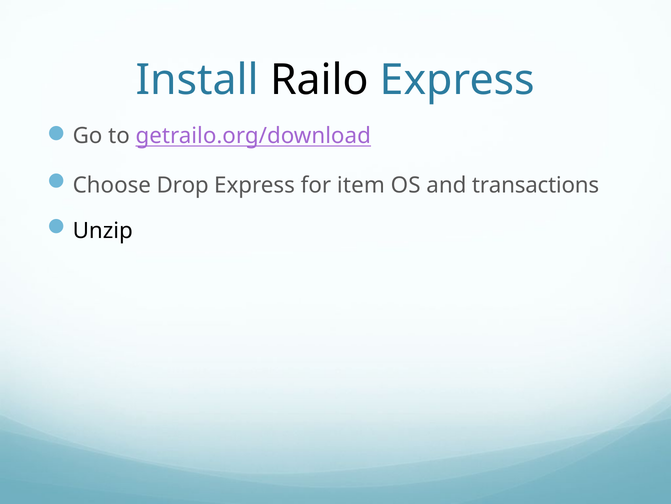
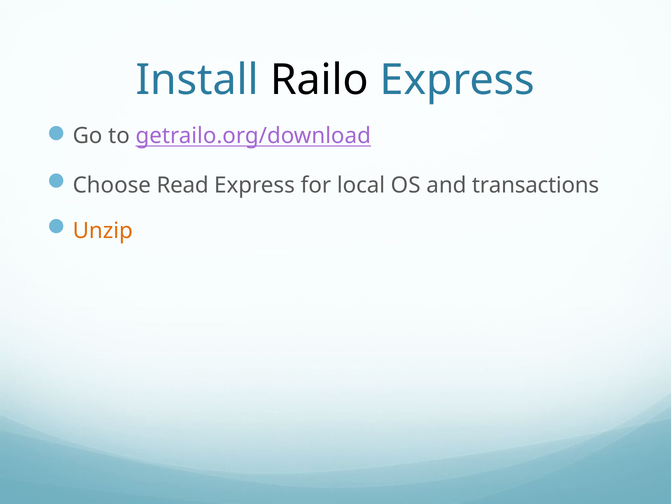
Drop: Drop -> Read (183, 185)
item: item -> local (361, 185)
Unzip colour: black -> orange (103, 230)
